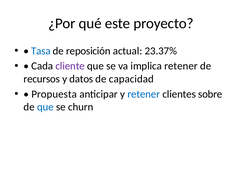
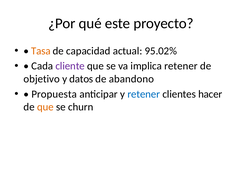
Tasa colour: blue -> orange (41, 51)
reposición: reposición -> capacidad (88, 51)
23.37%: 23.37% -> 95.02% (161, 51)
recursos: recursos -> objetivo (42, 79)
capacidad: capacidad -> abandono (131, 79)
sobre: sobre -> hacer (210, 94)
que colour: blue -> orange (45, 107)
